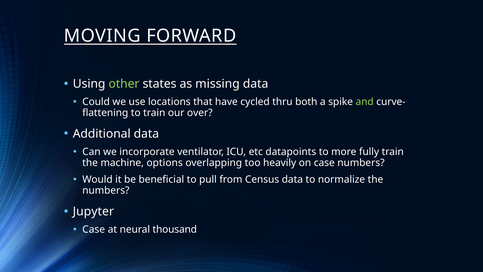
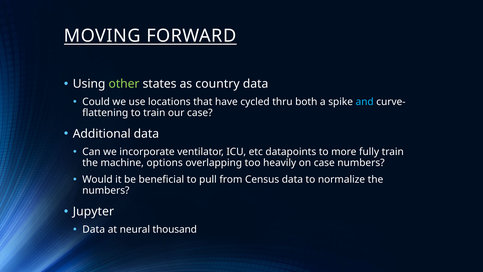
missing: missing -> country (217, 84)
and colour: light green -> light blue (365, 102)
our over: over -> case (200, 113)
Case: Case -> Data (94, 229)
